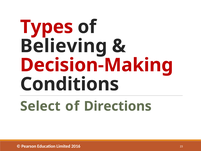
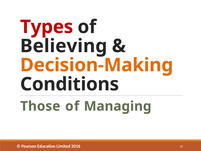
Decision-Making colour: red -> orange (97, 65)
Select: Select -> Those (40, 106)
Directions: Directions -> Managing (118, 106)
